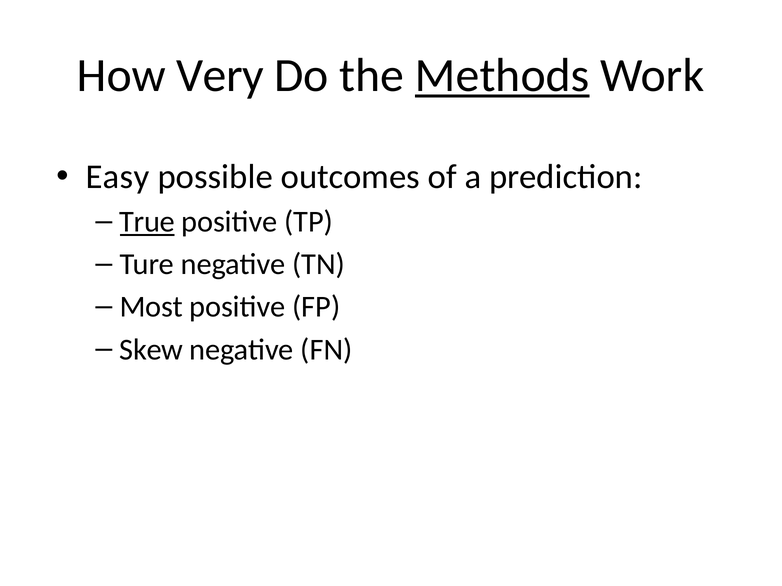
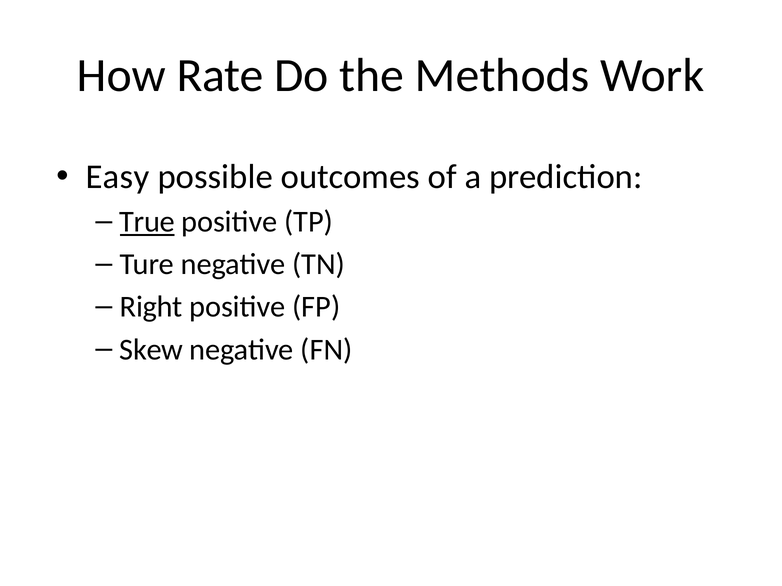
Very: Very -> Rate (220, 76)
Methods underline: present -> none (502, 76)
Most: Most -> Right (151, 307)
